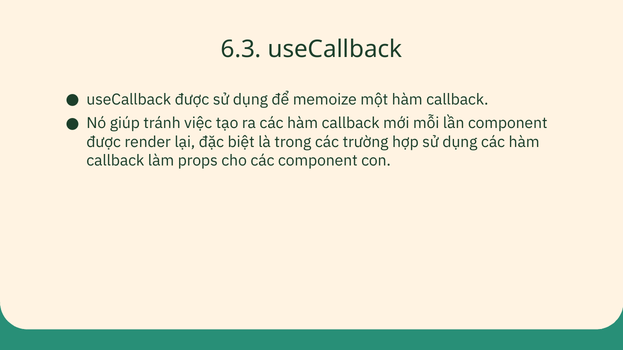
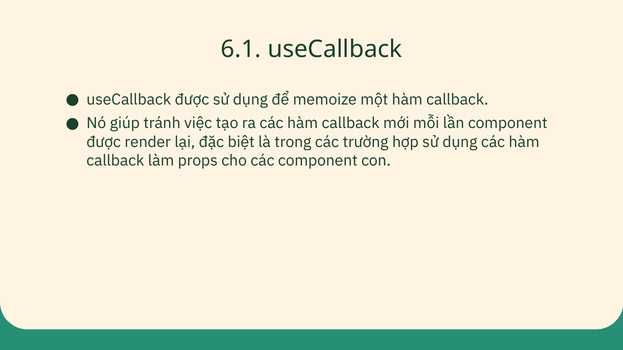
6.3: 6.3 -> 6.1 (241, 49)
